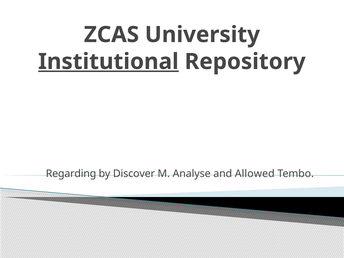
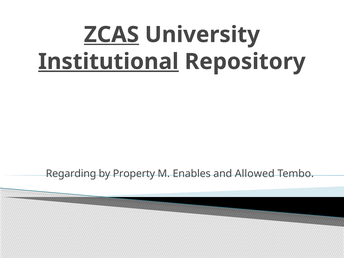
ZCAS underline: none -> present (111, 35)
Discover: Discover -> Property (134, 174)
Analyse: Analyse -> Enables (192, 174)
